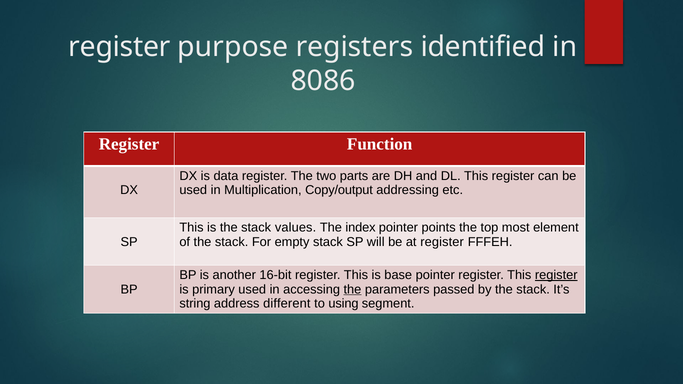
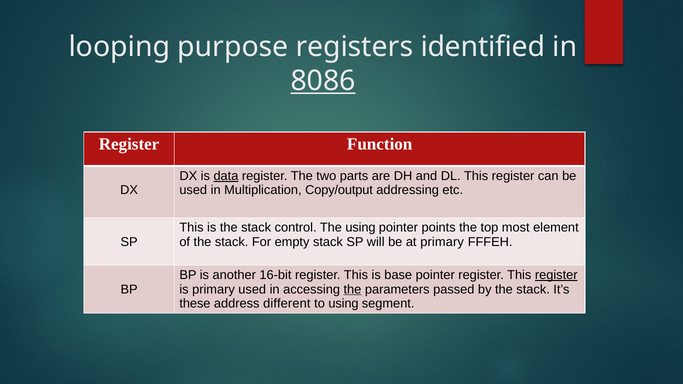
register: register -> looping (119, 47)
8086 underline: none -> present (323, 81)
data underline: none -> present (226, 176)
values: values -> control (296, 228)
The index: index -> using (360, 228)
at register: register -> primary (442, 242)
string: string -> these (195, 304)
